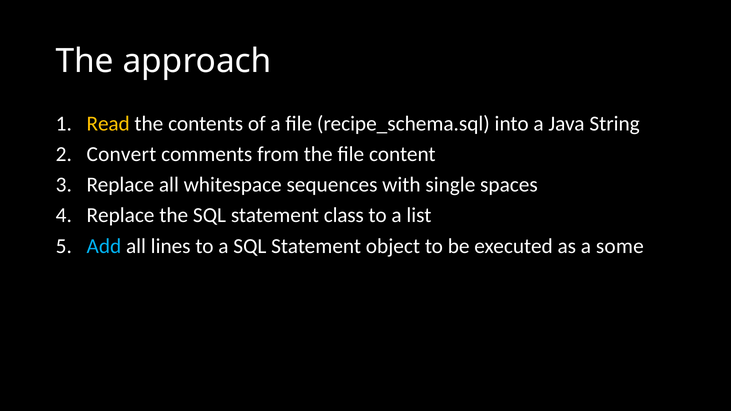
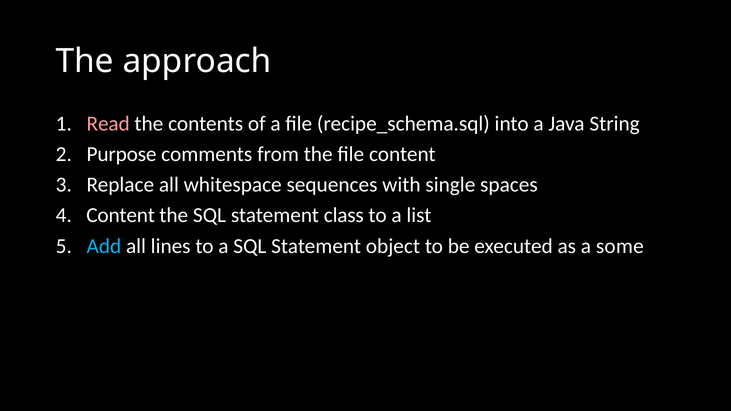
Read colour: yellow -> pink (108, 124)
Convert: Convert -> Purpose (122, 154)
Replace: Replace -> Content (121, 216)
